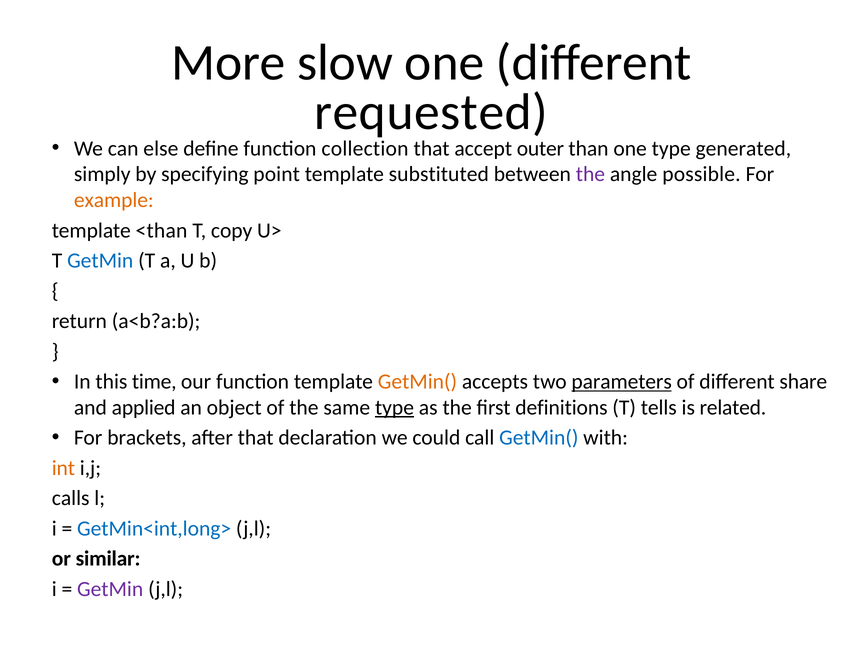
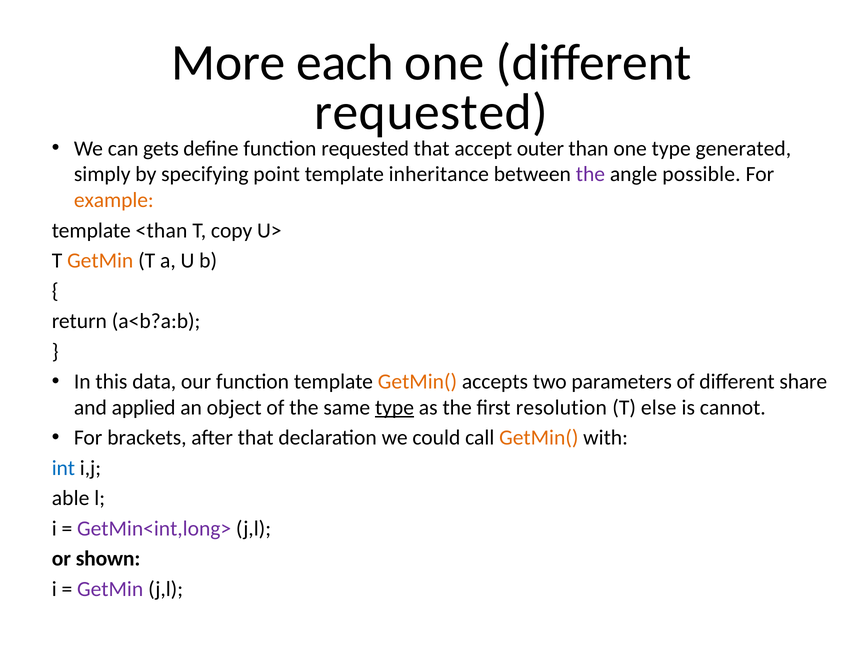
slow: slow -> each (345, 63)
else: else -> gets (161, 148)
function collection: collection -> requested (365, 148)
substituted: substituted -> inheritance (439, 174)
GetMin colour: blue -> orange (100, 260)
time: time -> data (154, 381)
parameters underline: present -> none (622, 381)
definitions: definitions -> resolution (561, 407)
tells: tells -> else (659, 407)
related: related -> cannot (733, 407)
GetMin( colour: blue -> orange (539, 437)
int colour: orange -> blue (63, 468)
calls: calls -> able (71, 498)
GetMin<int,long> colour: blue -> purple (154, 528)
similar: similar -> shown (108, 558)
